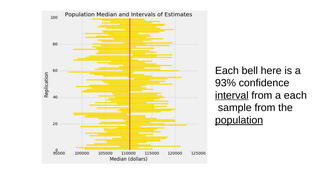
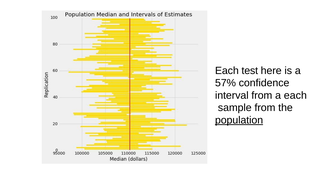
bell: bell -> test (250, 71)
93%: 93% -> 57% (225, 83)
interval underline: present -> none (232, 96)
